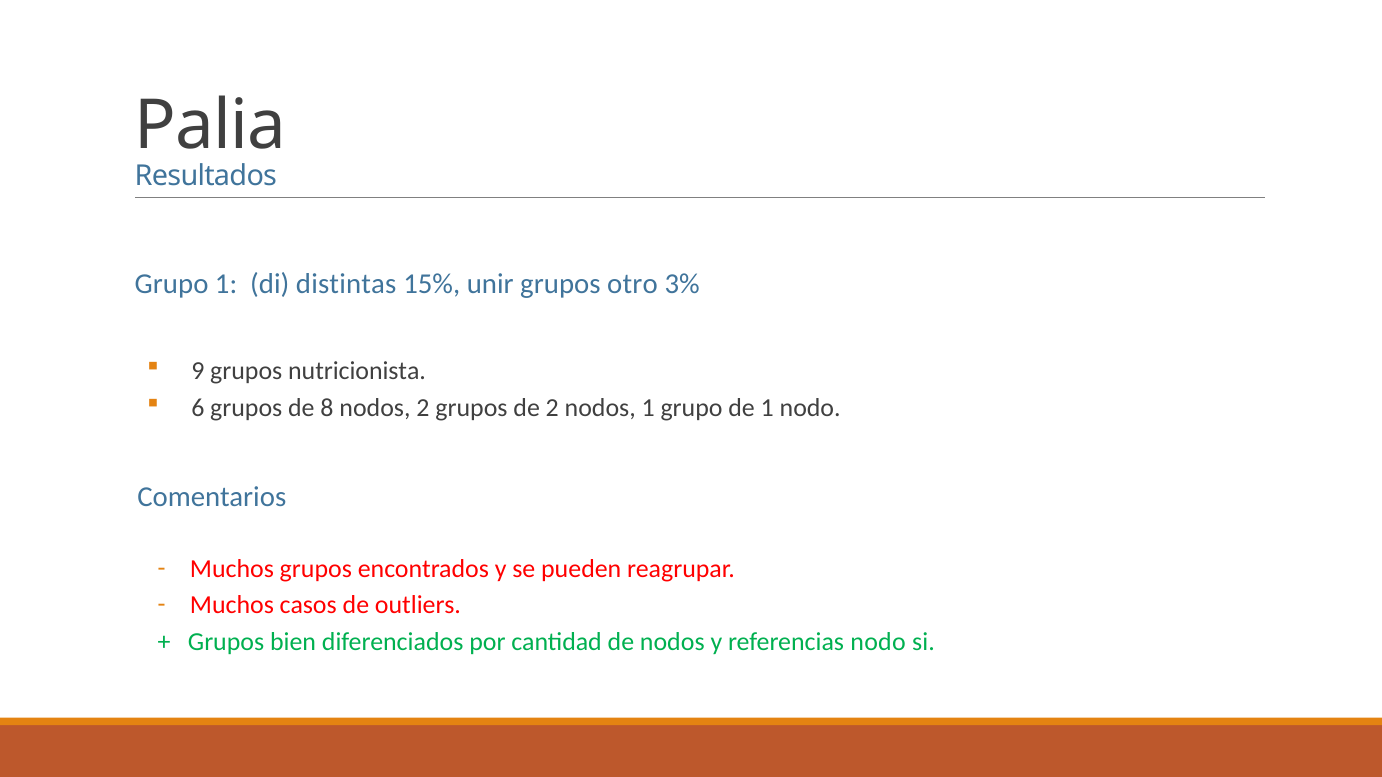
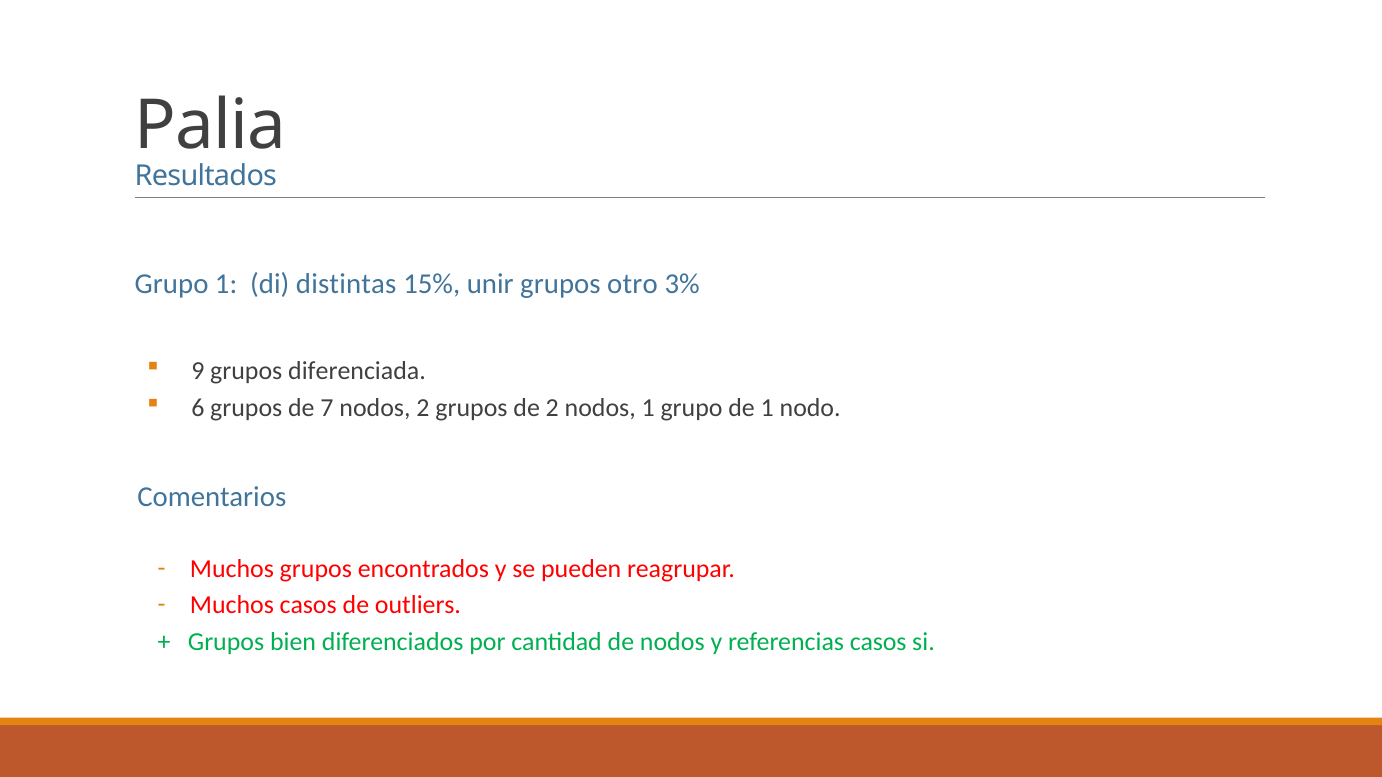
nutricionista: nutricionista -> diferenciada (357, 371)
8: 8 -> 7 (327, 408)
referencias nodo: nodo -> casos (878, 642)
